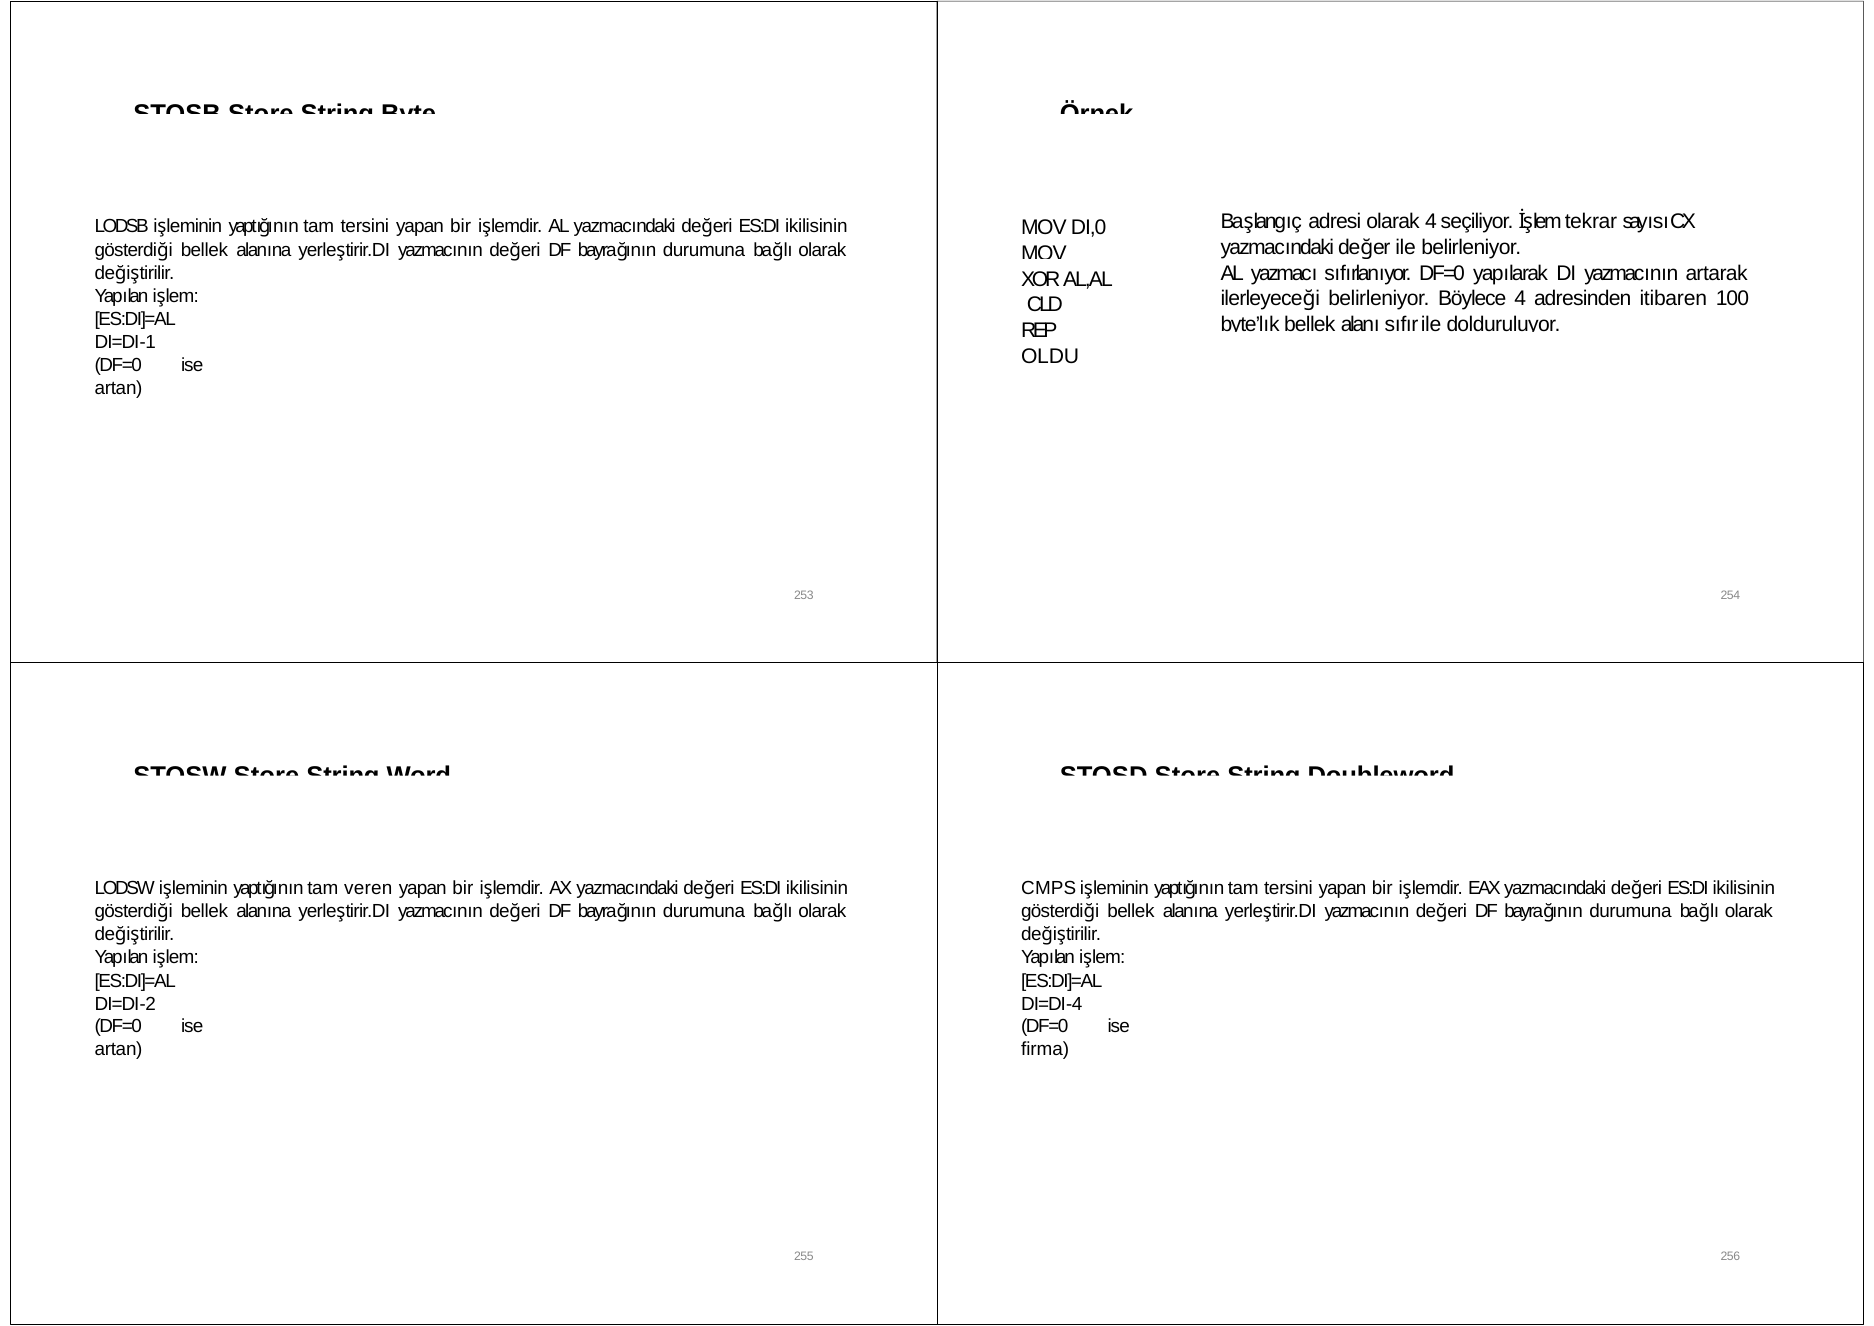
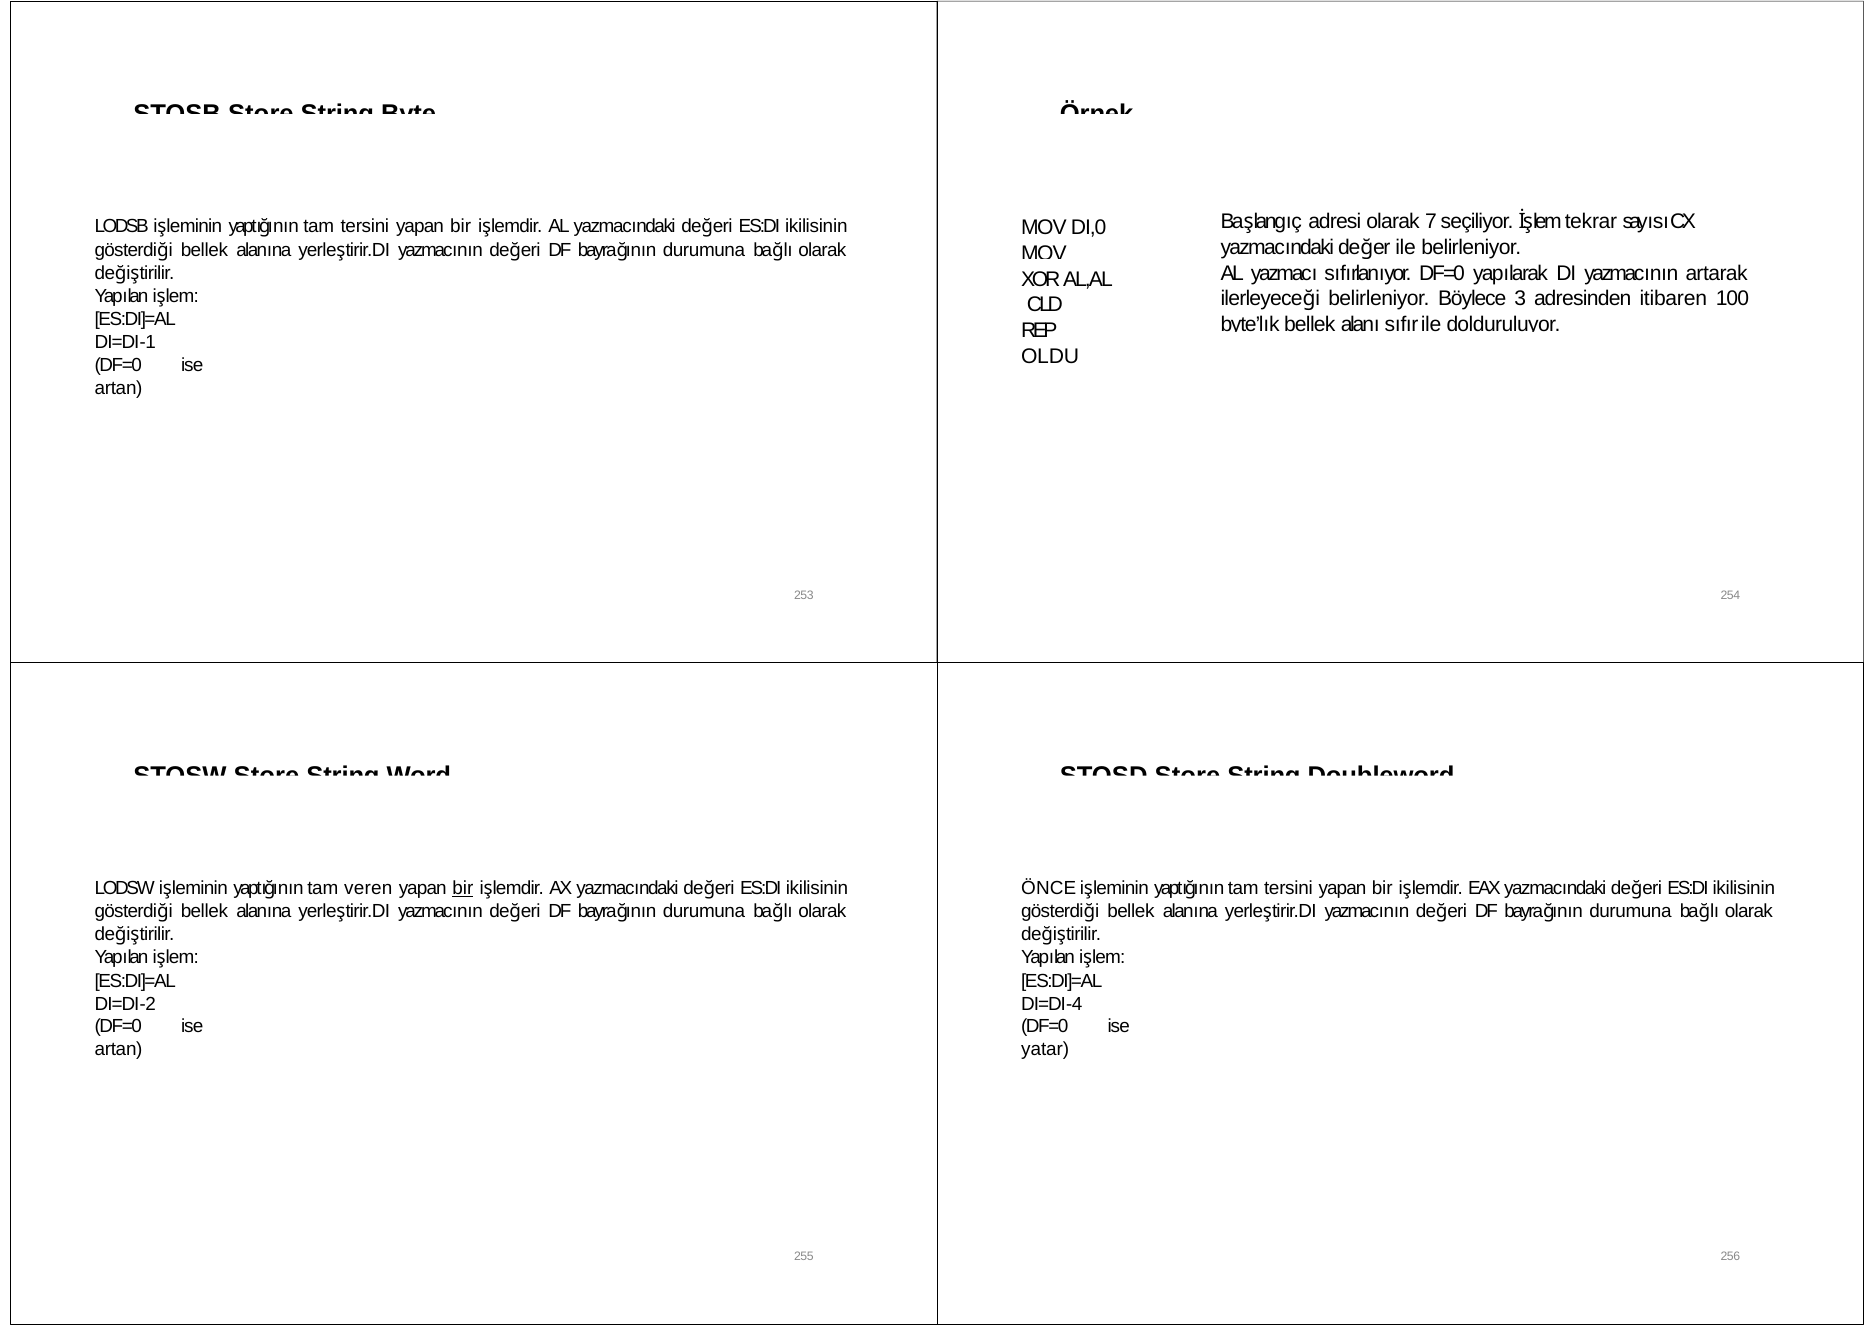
olarak 4: 4 -> 7 (1431, 222)
Böylece 4: 4 -> 3 (1520, 299)
bir underline: none -> present (463, 888)
CMPS: CMPS -> ÖNCE (1049, 888)
firma: firma -> yatar (1045, 1049)
